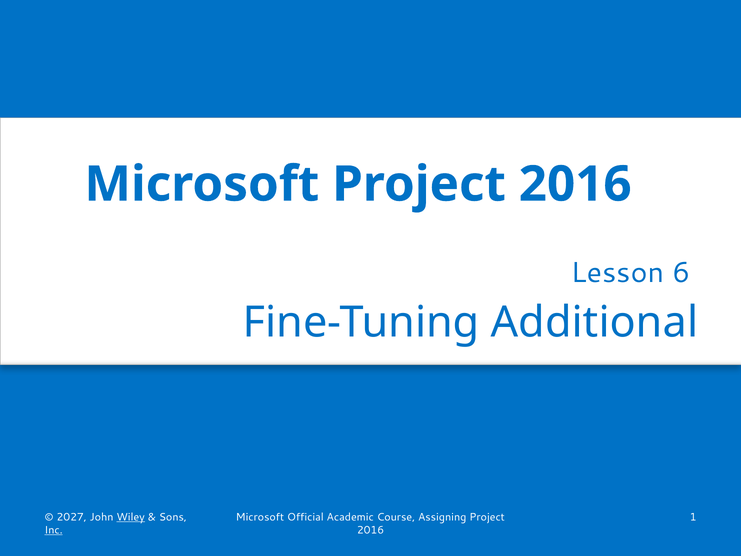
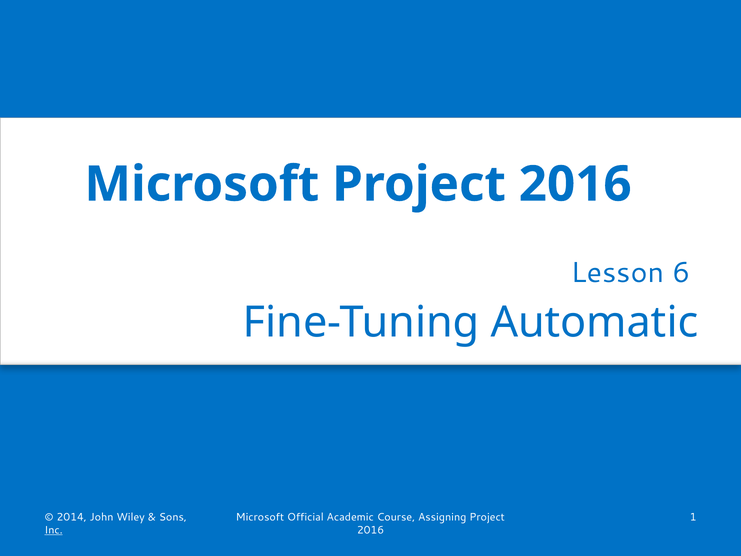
Additional: Additional -> Automatic (595, 322)
2027: 2027 -> 2014 (72, 517)
Wiley underline: present -> none (131, 517)
